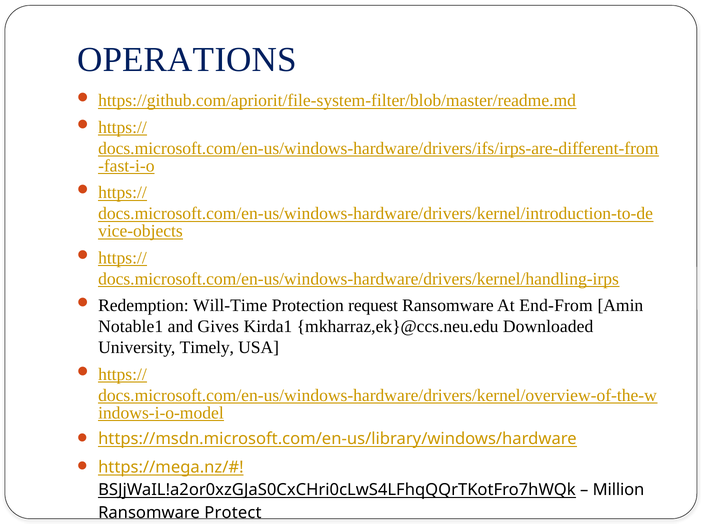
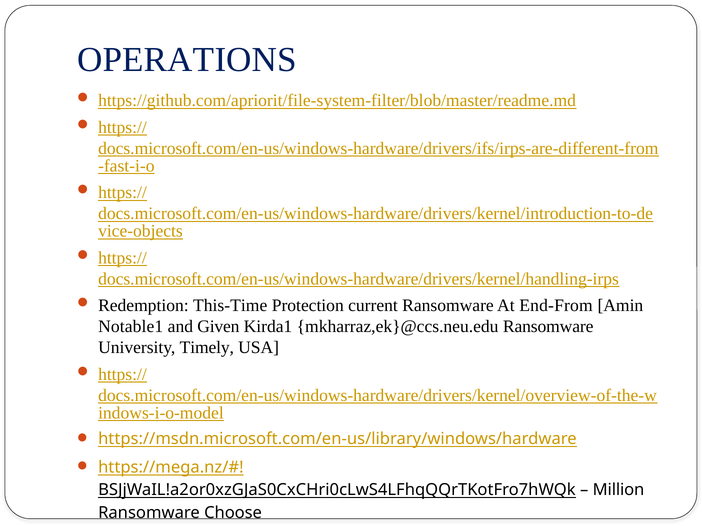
Will-Time: Will-Time -> This-Time (230, 306)
request: request -> current (373, 306)
Gives: Gives -> Given (218, 327)
mkharraz,ek}@ccs.neu.edu Downloaded: Downloaded -> Ransomware (548, 327)
Protect: Protect -> Choose (233, 513)
